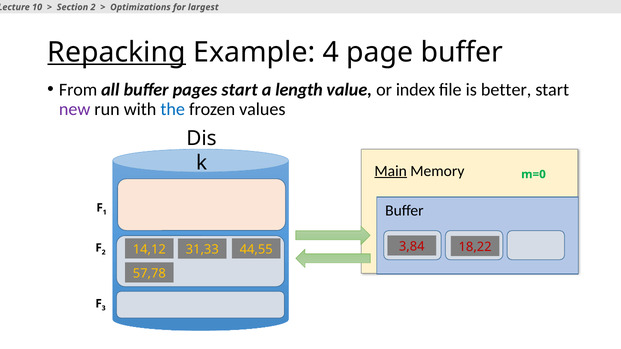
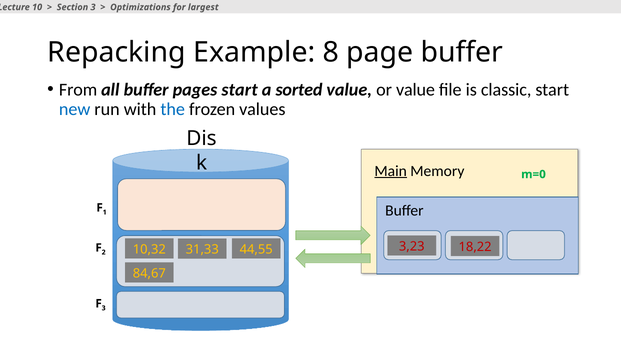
Section 2: 2 -> 3 (93, 7)
Repacking underline: present -> none (117, 52)
4: 4 -> 8 (331, 52)
length: length -> sorted (299, 90)
or index: index -> value (416, 90)
better: better -> classic (506, 90)
new colour: purple -> blue (75, 109)
14,12: 14,12 -> 10,32 (149, 250)
3,84: 3,84 -> 3,23 (412, 247)
57,78: 57,78 -> 84,67 (149, 274)
